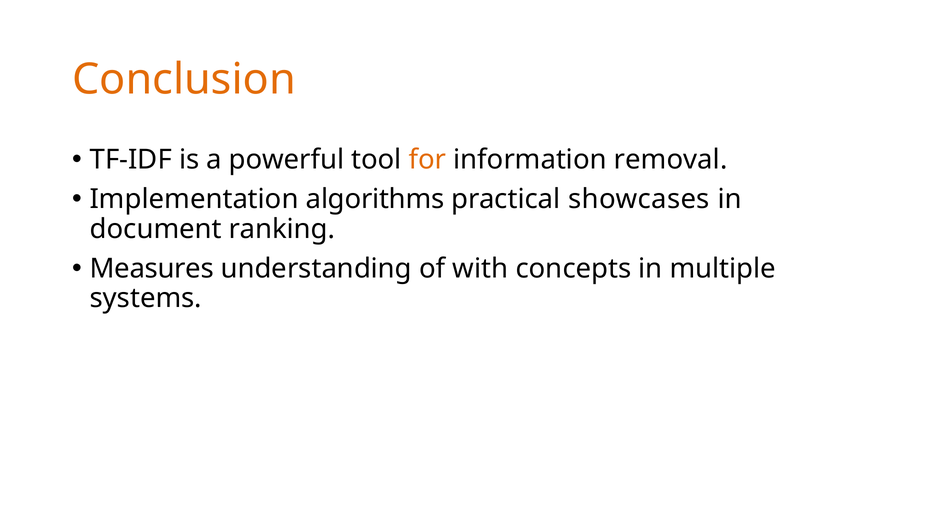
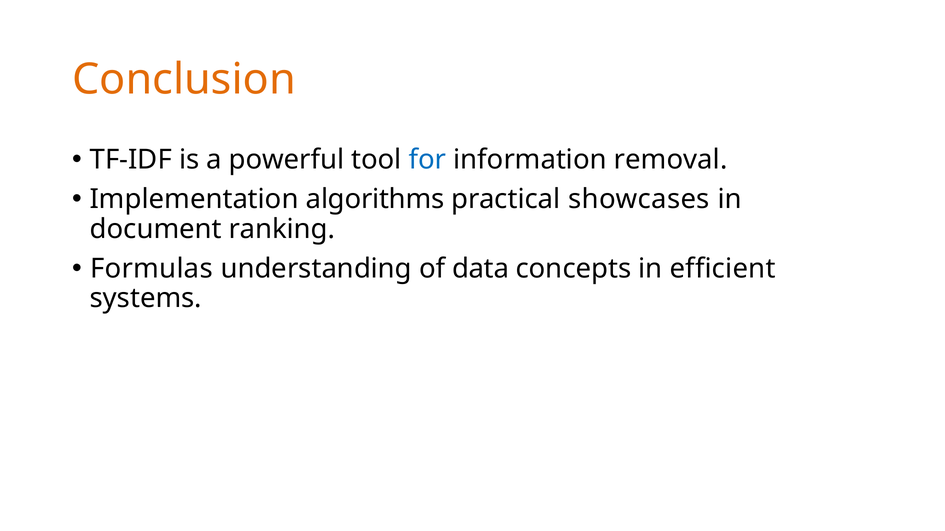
for colour: orange -> blue (427, 160)
Measures: Measures -> Formulas (151, 269)
with: with -> data (481, 269)
multiple: multiple -> efficient (723, 269)
